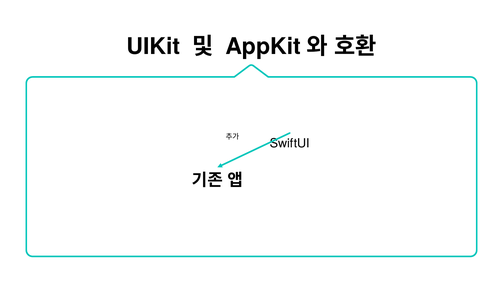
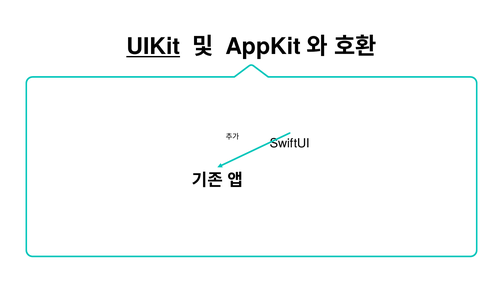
UIKit underline: none -> present (153, 47)
